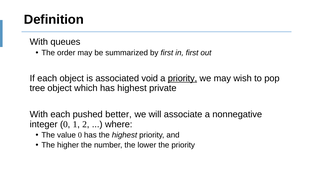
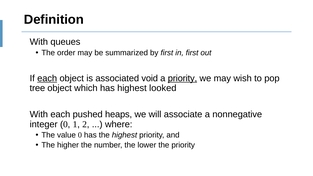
each underline: none -> present (47, 78)
private: private -> looked (163, 88)
better: better -> heaps (119, 114)
